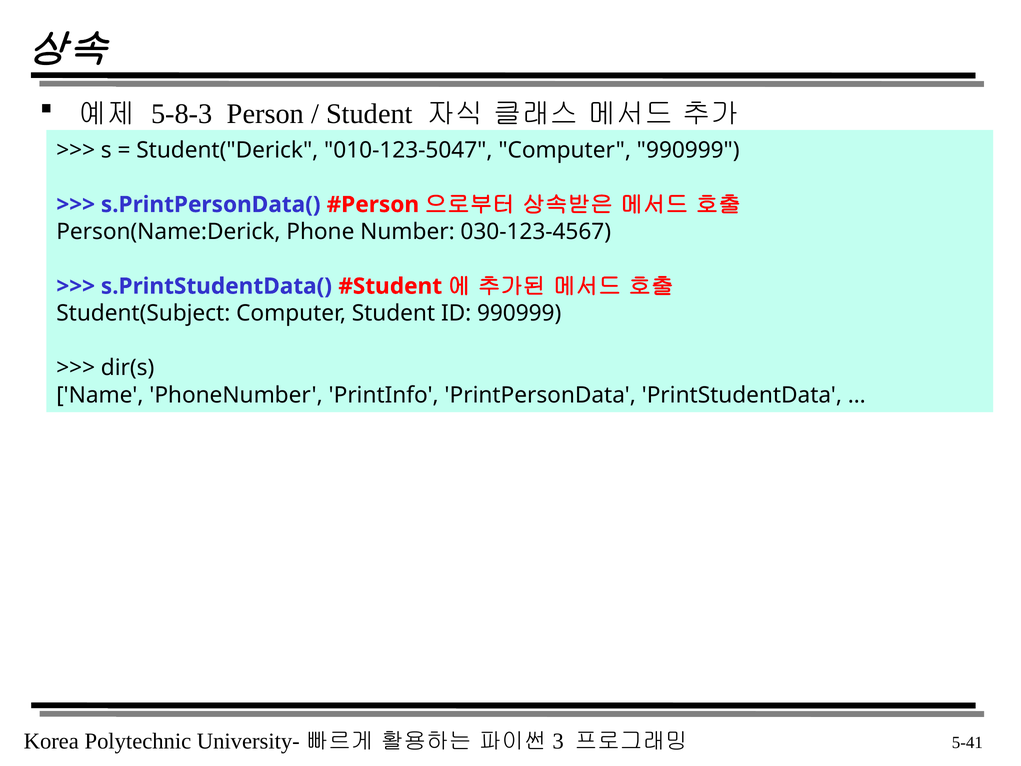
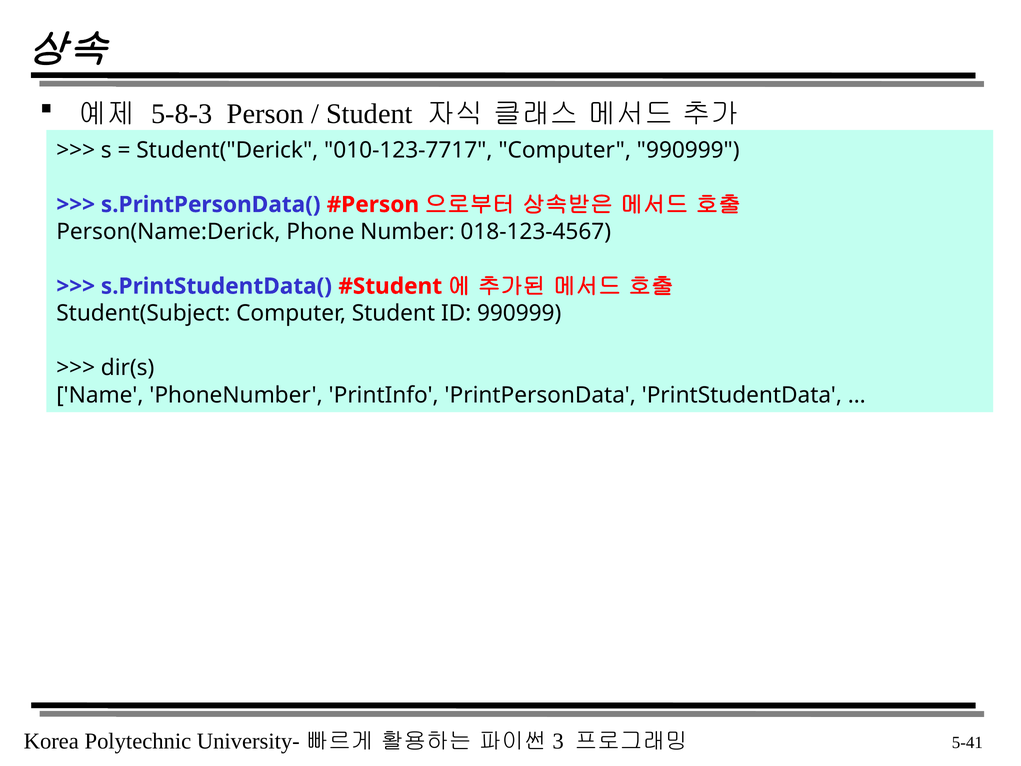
010-123-5047: 010-123-5047 -> 010-123-7717 (408, 150)
030-123-4567: 030-123-4567 -> 018-123-4567 (536, 232)
